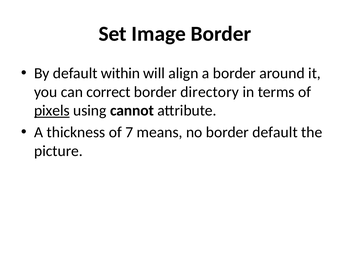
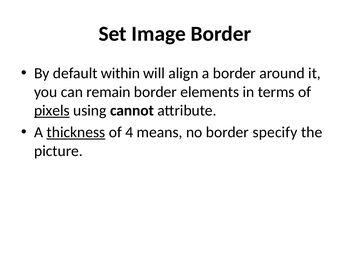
correct: correct -> remain (108, 92)
directory: directory -> elements (210, 92)
thickness underline: none -> present (76, 133)
7: 7 -> 4 (129, 133)
border default: default -> specify (275, 133)
